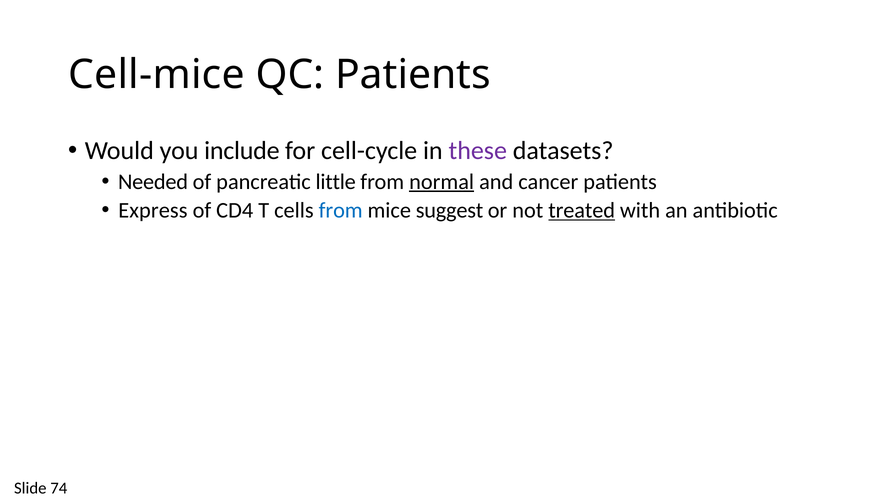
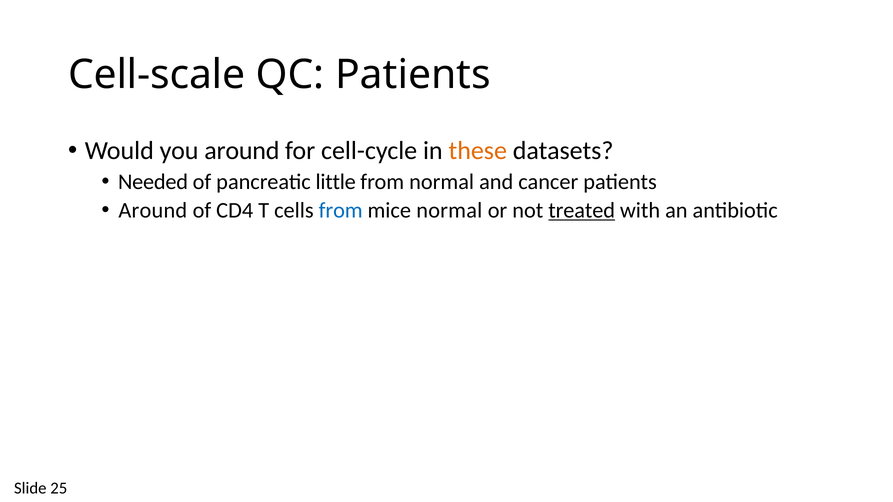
Cell-mice: Cell-mice -> Cell-scale (157, 75)
you include: include -> around (242, 151)
these colour: purple -> orange (478, 151)
normal underline: present -> none (442, 182)
Express: Express -> Around (153, 211)
mice suggest: suggest -> normal (449, 211)
74: 74 -> 25 (59, 488)
